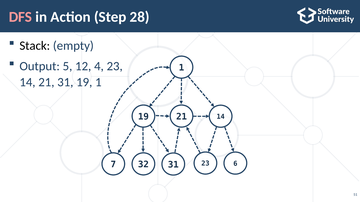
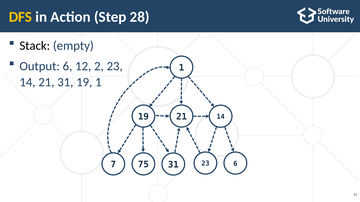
DFS colour: pink -> yellow (20, 17)
Output 5: 5 -> 6 (67, 66)
4: 4 -> 2 (99, 66)
32: 32 -> 75 (143, 165)
